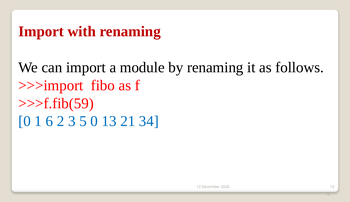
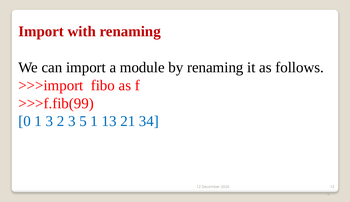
>>>f.fib(59: >>>f.fib(59 -> >>>f.fib(99 (56, 103)
1 6: 6 -> 3 (49, 121)
5 0: 0 -> 1 (94, 121)
